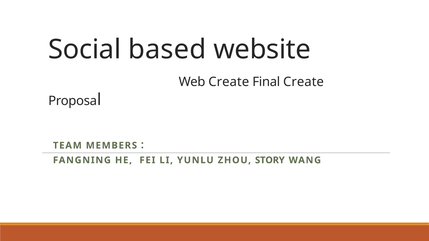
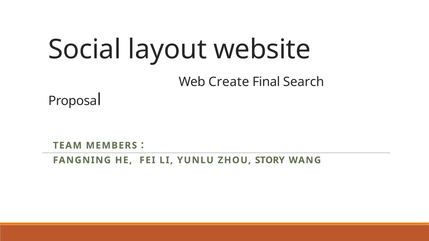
based: based -> layout (167, 50)
Final Create: Create -> Search (304, 82)
